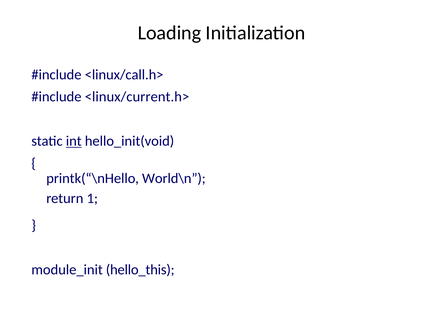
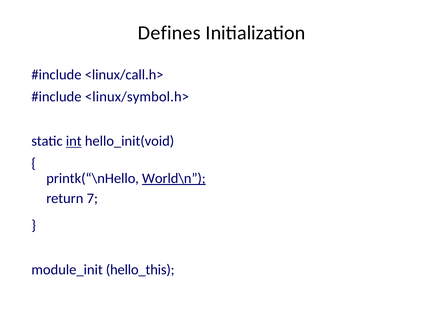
Loading: Loading -> Defines (169, 33)
<linux/current.h>: <linux/current.h> -> <linux/symbol.h> (137, 97)
World\n underline: none -> present (174, 178)
1: 1 -> 7 (92, 198)
